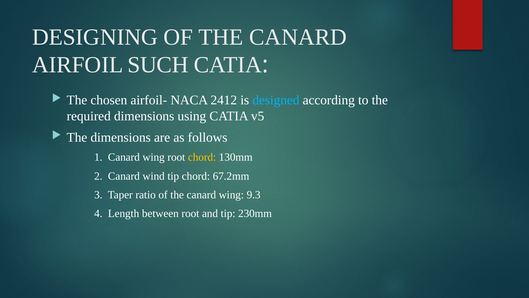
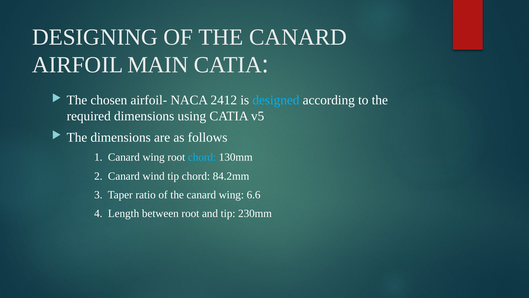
SUCH: SUCH -> MAIN (158, 65)
chord colour: yellow -> light blue (202, 157)
67.2mm: 67.2mm -> 84.2mm (231, 176)
9.3: 9.3 -> 6.6 (254, 195)
